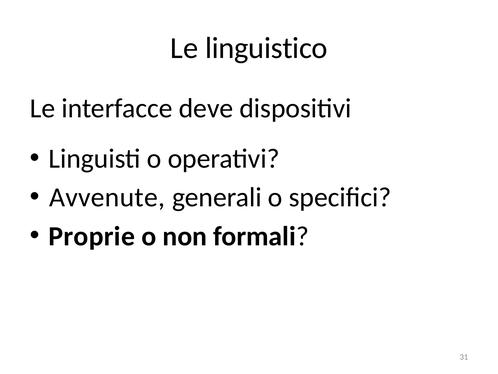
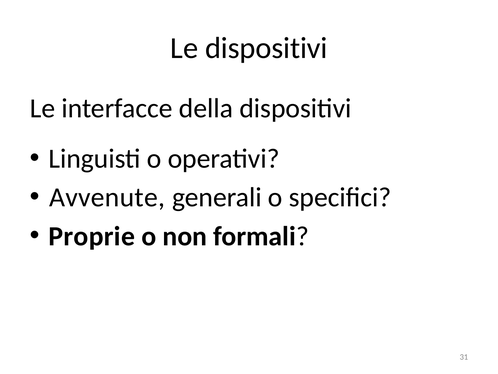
Le linguistico: linguistico -> dispositivi (266, 48)
deve: deve -> della (206, 108)
